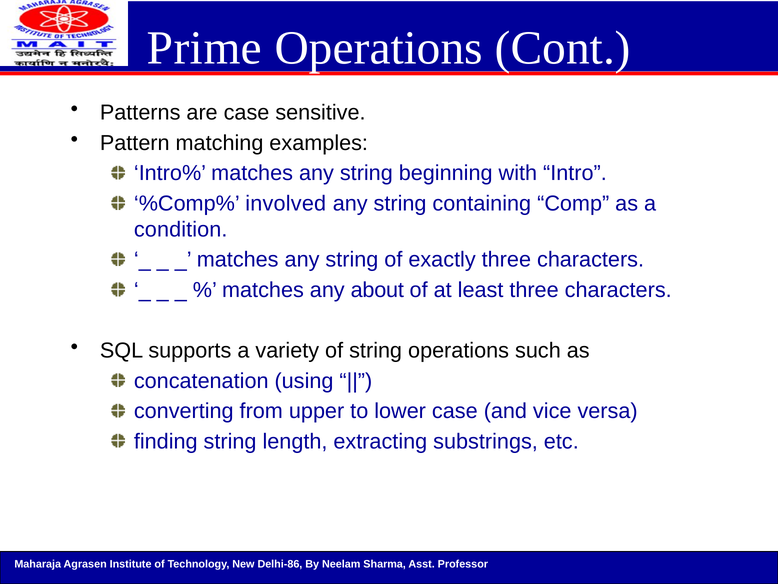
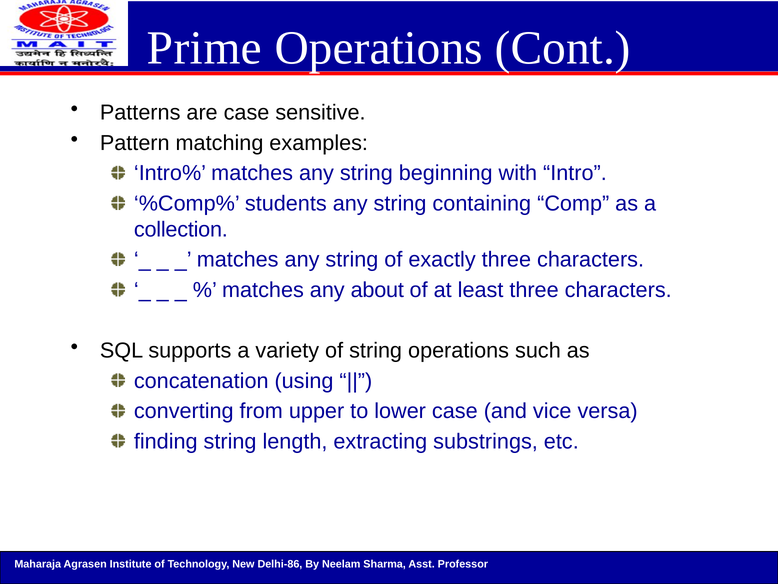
involved: involved -> students (286, 203)
condition: condition -> collection (181, 229)
